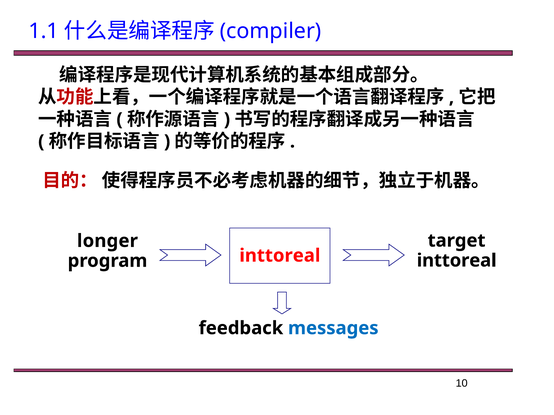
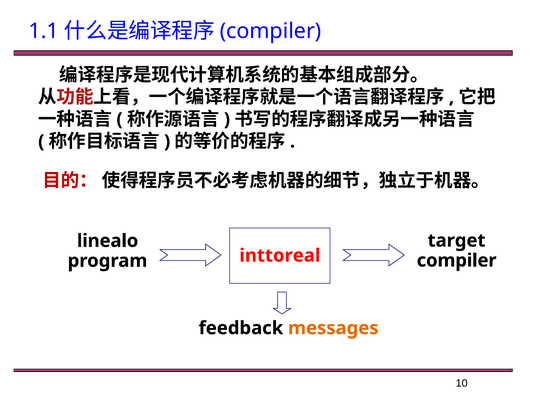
longer: longer -> linealo (108, 241)
inttoreal: inttoreal -> compiler (457, 261)
messages colour: blue -> orange (333, 328)
